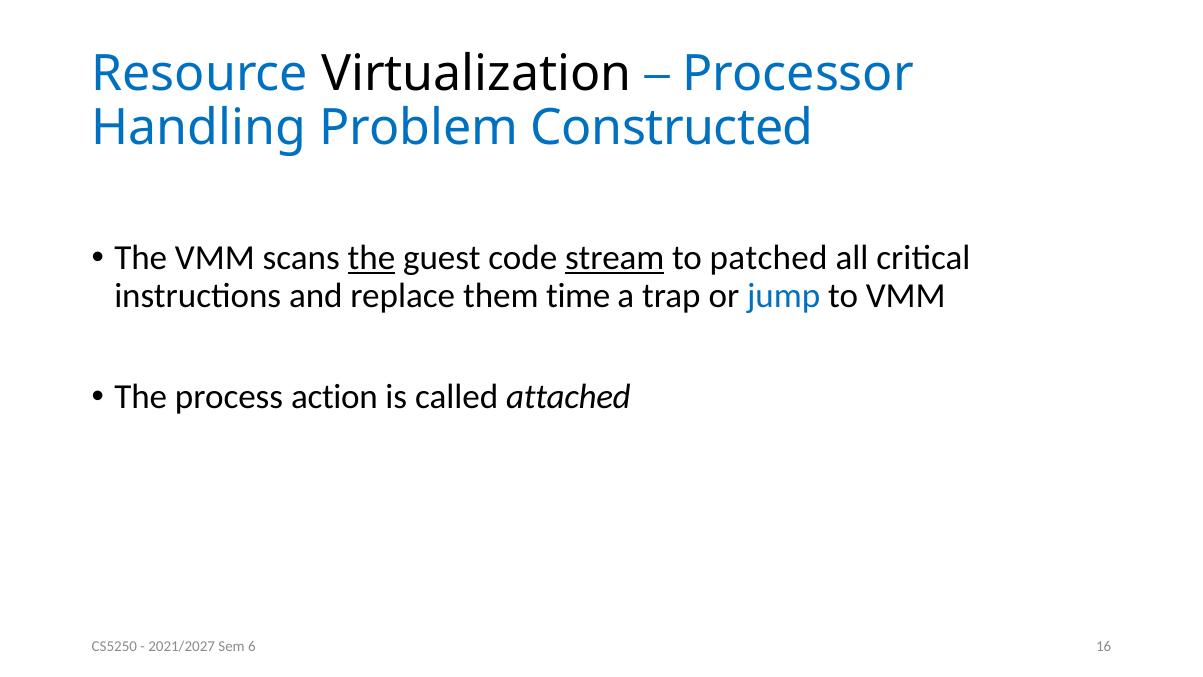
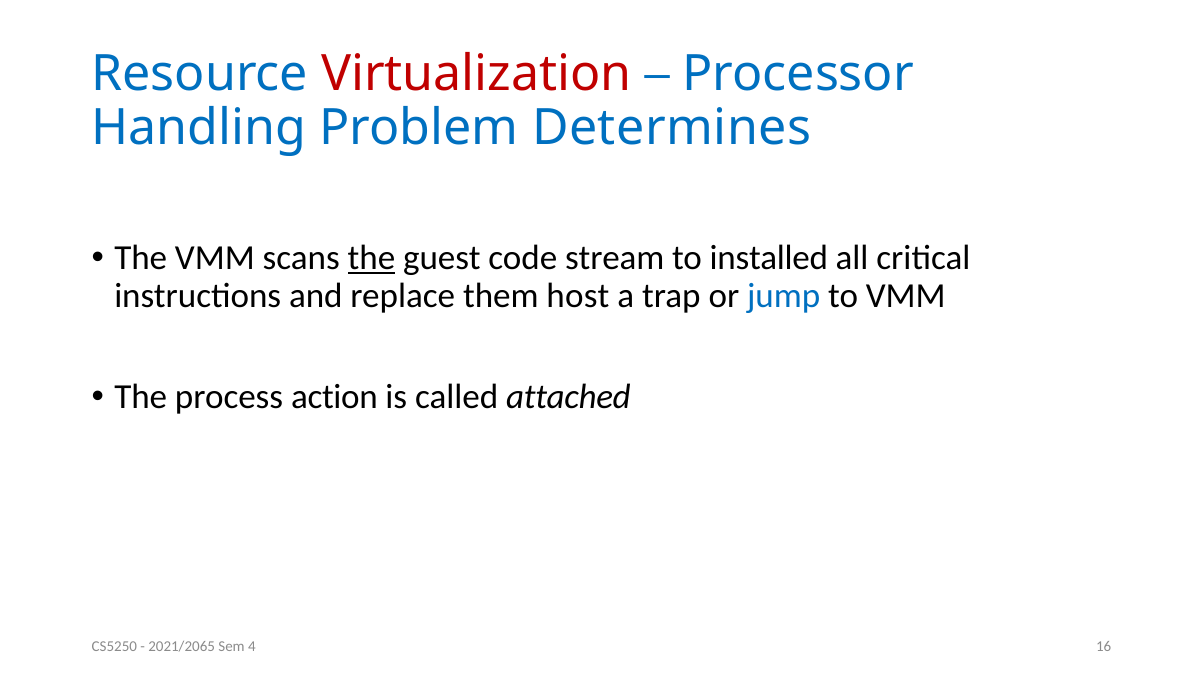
Virtualization colour: black -> red (476, 74)
Constructed: Constructed -> Determines (672, 128)
stream underline: present -> none (615, 258)
patched: patched -> installed (769, 258)
time: time -> host (578, 296)
2021/2027: 2021/2027 -> 2021/2065 (182, 646)
6: 6 -> 4 (252, 646)
